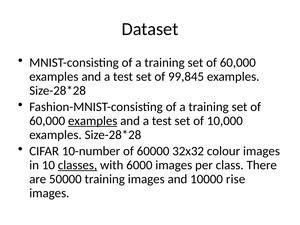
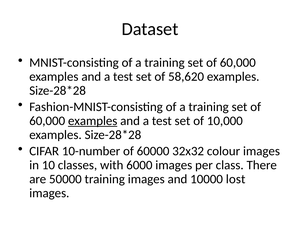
99,845: 99,845 -> 58,620 (186, 77)
classes underline: present -> none (78, 165)
rise: rise -> lost (236, 179)
